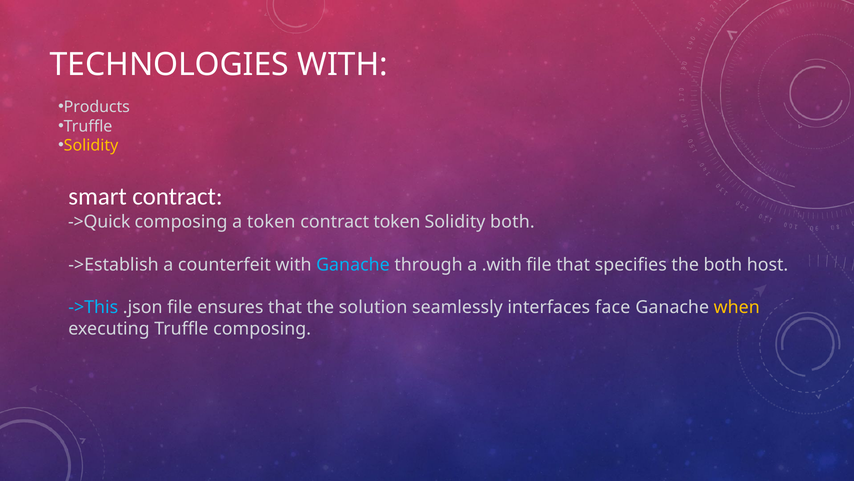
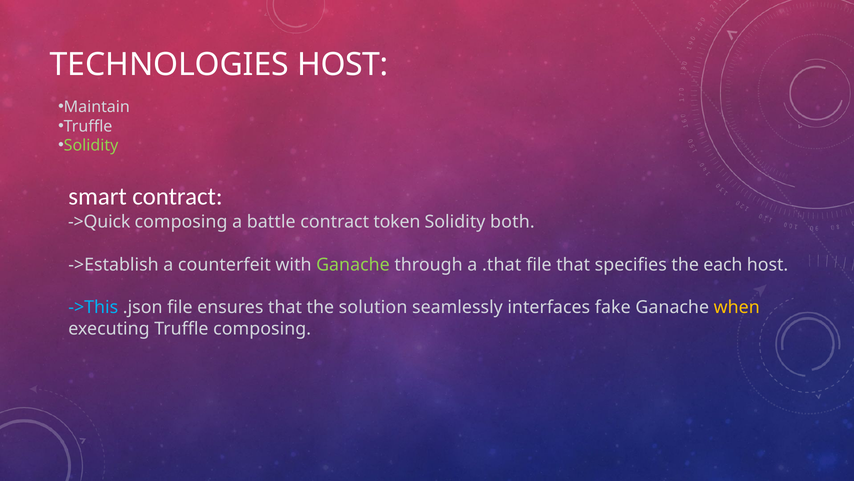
TECHNOLOGIES WITH: WITH -> HOST (343, 65)
Products: Products -> Maintain (97, 107)
Solidity colour: yellow -> light green (91, 145)
a token: token -> battle (271, 222)
Ganache colour: light blue -> light green (353, 264)
.with: .with -> .that (502, 264)
the both: both -> each (723, 264)
face: face -> fake (613, 307)
